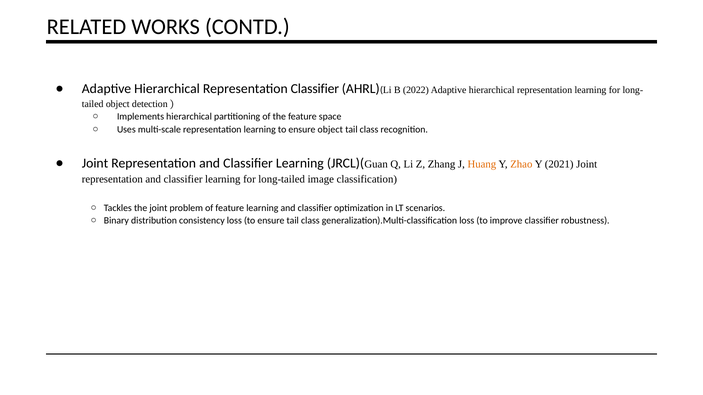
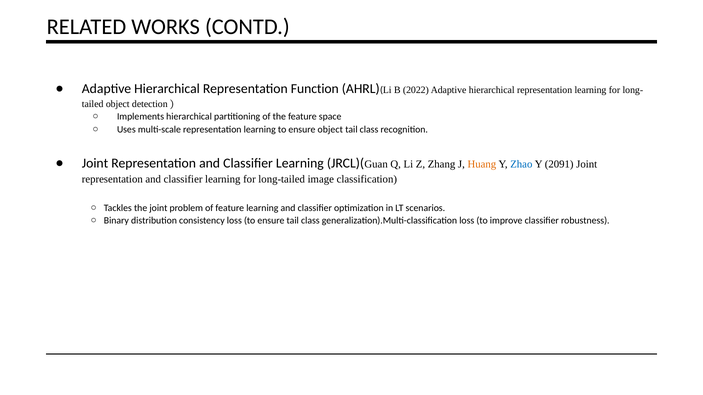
Representation Classifier: Classifier -> Function (315, 89)
Zhao colour: orange -> blue (521, 165)
2021: 2021 -> 2091 (559, 165)
